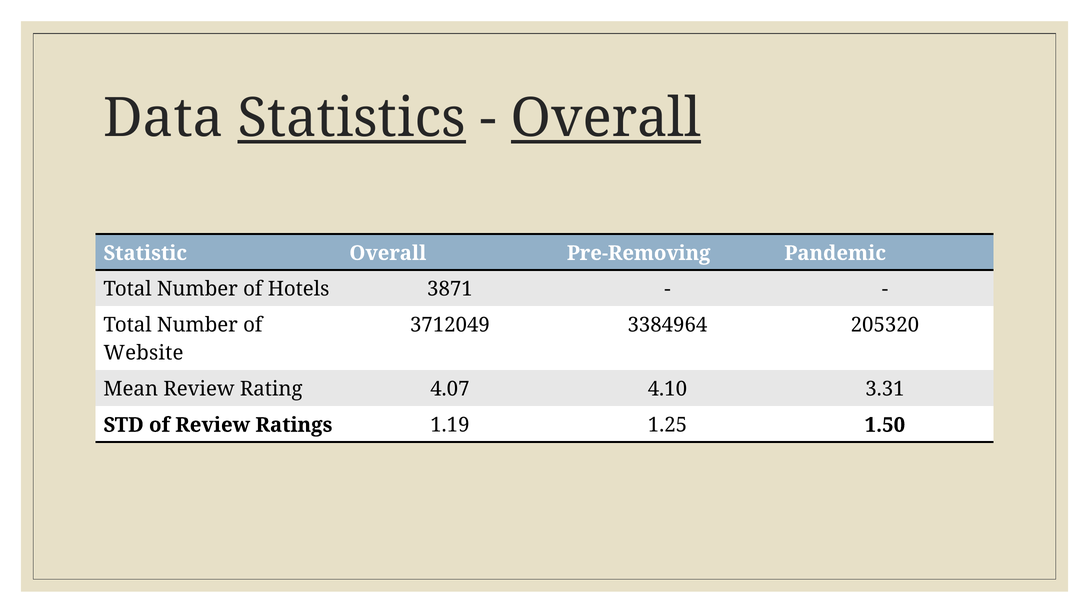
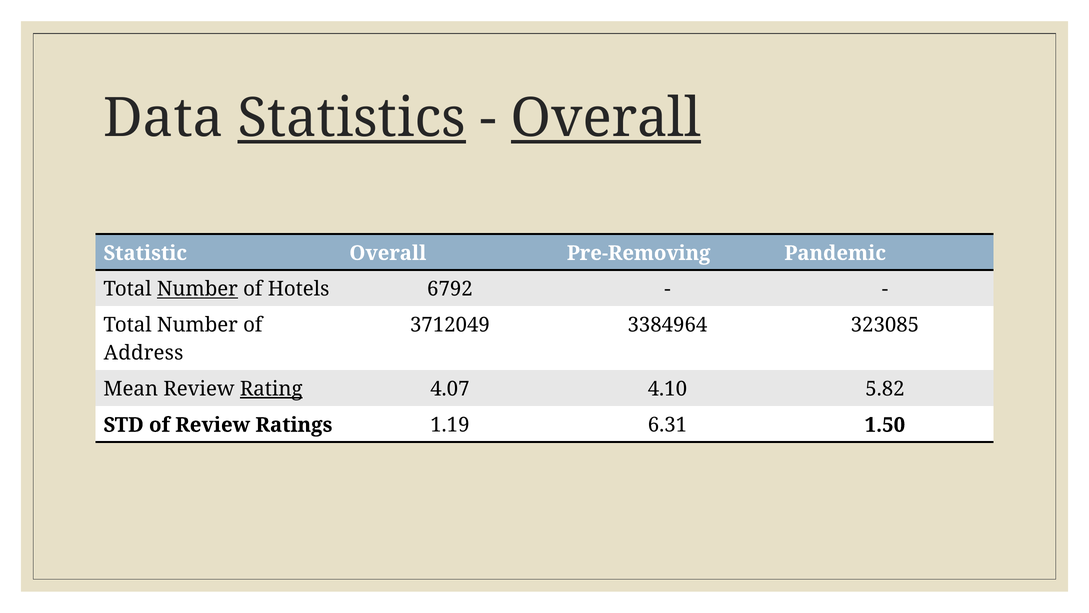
Number underline: none -> present (197, 289)
3871: 3871 -> 6792 (450, 289)
205320: 205320 -> 323085 (885, 325)
Website: Website -> Address (144, 353)
Rating underline: none -> present (271, 389)
3.31: 3.31 -> 5.82 (885, 389)
1.25: 1.25 -> 6.31 (667, 425)
